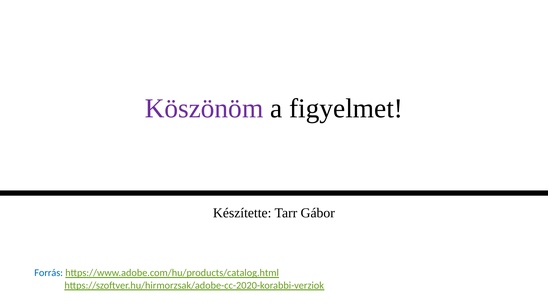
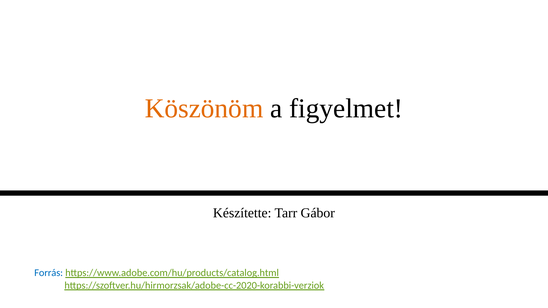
Köszönöm colour: purple -> orange (204, 109)
